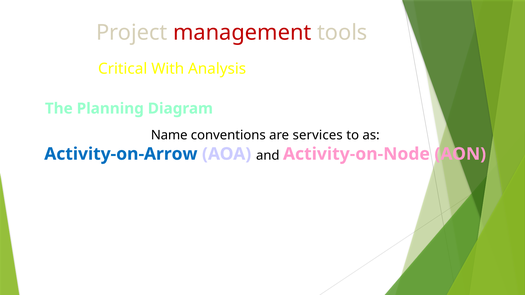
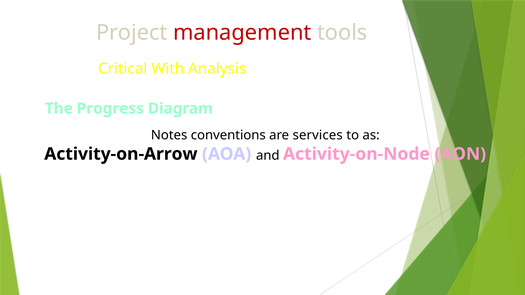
Planning: Planning -> Progress (110, 109)
Name: Name -> Notes (169, 135)
Activity-on-Arrow colour: blue -> black (121, 154)
